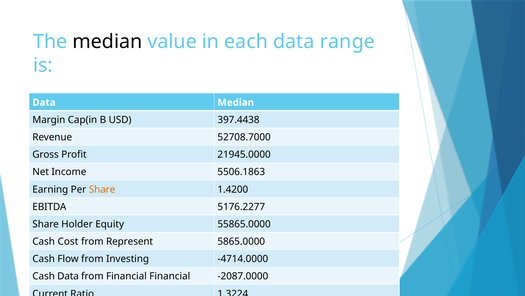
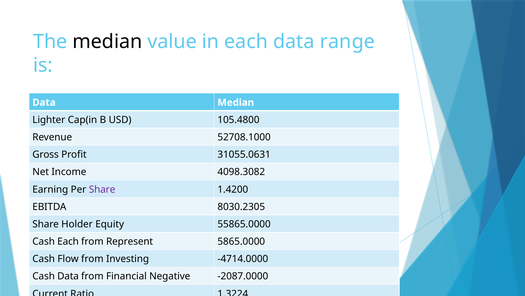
Margin: Margin -> Lighter (49, 120)
397.4438: 397.4438 -> 105.4800 (238, 120)
52708.7000: 52708.7000 -> 52708.1000 (244, 137)
21945.0000: 21945.0000 -> 31055.0631 (244, 154)
5506.1863: 5506.1863 -> 4098.3082 (241, 172)
Share colour: orange -> purple (102, 189)
5176.2277: 5176.2277 -> 8030.2305 (241, 206)
Cash Cost: Cost -> Each (68, 241)
Financial Financial: Financial -> Negative (170, 276)
